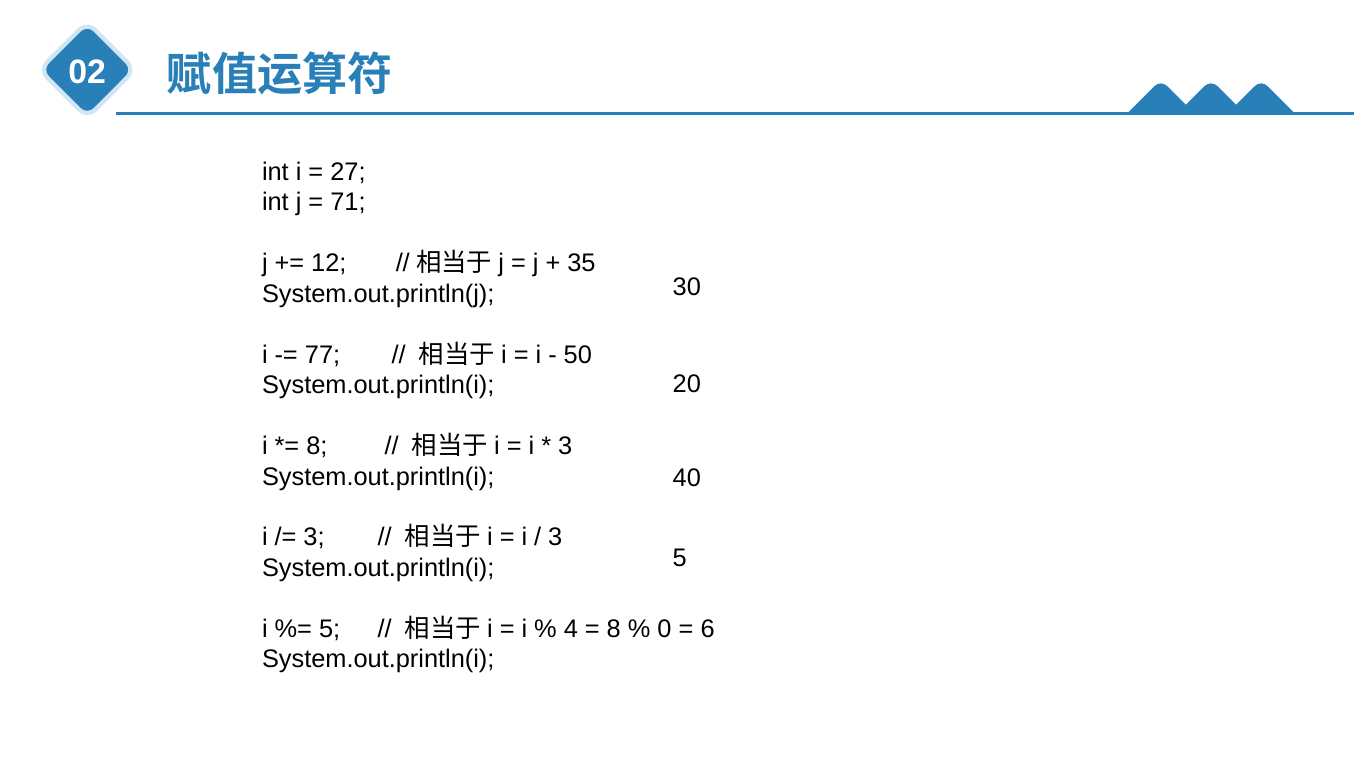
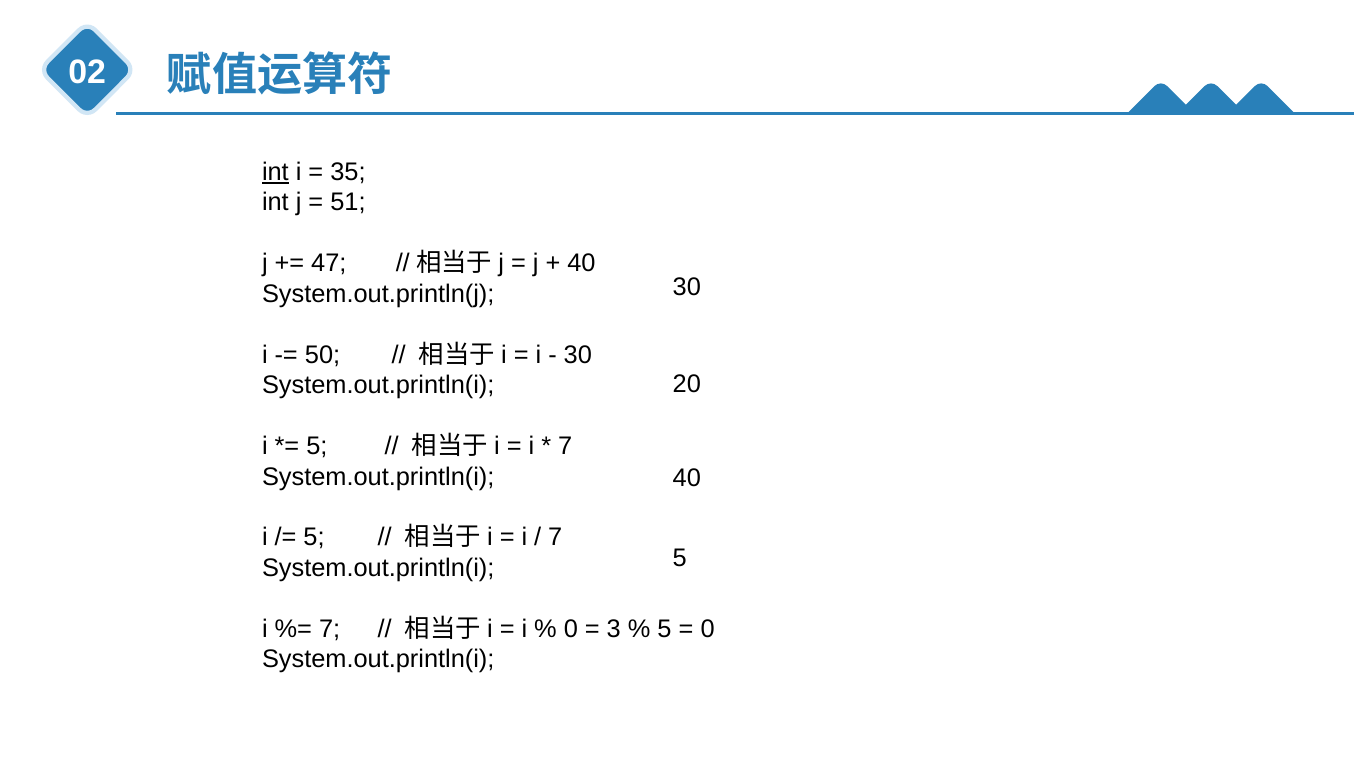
int underline: none -> present (275, 172)
27: 27 -> 35 (348, 172)
71: 71 -> 51 (348, 202)
12: 12 -> 47 (329, 263)
35: 35 -> 40 (581, 263)
77: 77 -> 50 (323, 355)
50: 50 -> 30 (578, 355)
8: 8 -> 5 (317, 446)
3: 3 -> 7 (565, 446)
3: 3 -> 5 (314, 537)
3: 3 -> 7 (555, 537)
5: 5 -> 7 (330, 629)
4: 4 -> 0 (571, 629)
8: 8 -> 3 (614, 629)
0: 0 -> 5 (664, 629)
6: 6 -> 0 (708, 629)
